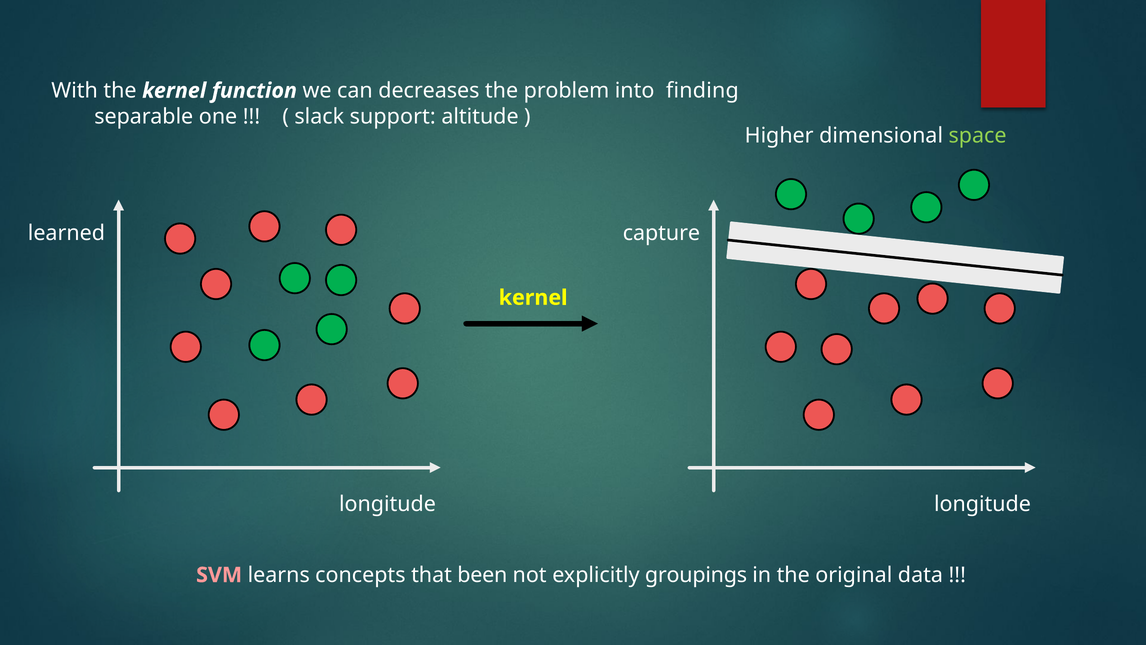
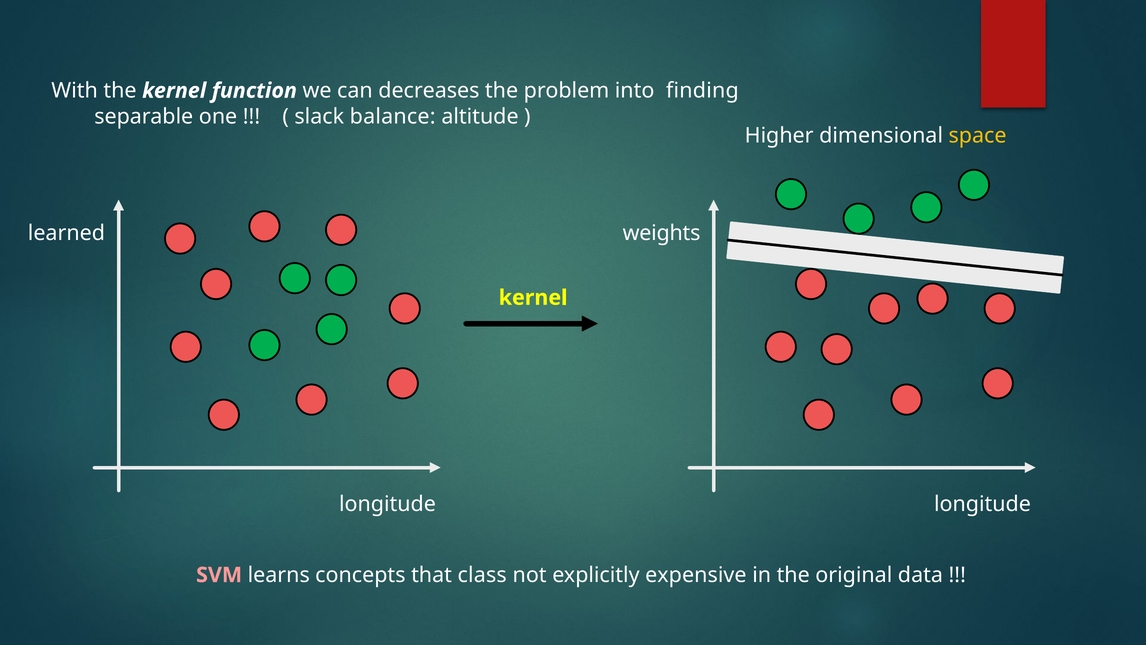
support: support -> balance (393, 116)
space colour: light green -> yellow (978, 136)
capture: capture -> weights (662, 233)
been: been -> class (482, 575)
groupings: groupings -> expensive (696, 575)
